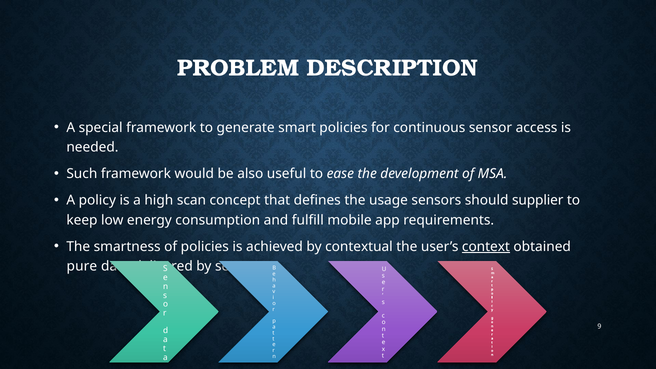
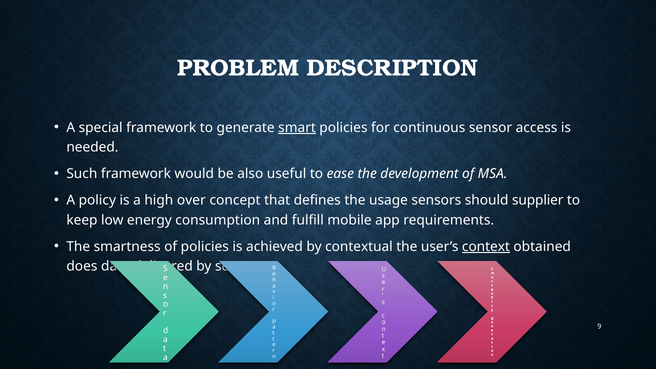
smart underline: none -> present (297, 128)
scan: scan -> over (191, 200)
pure: pure -> does (82, 266)
